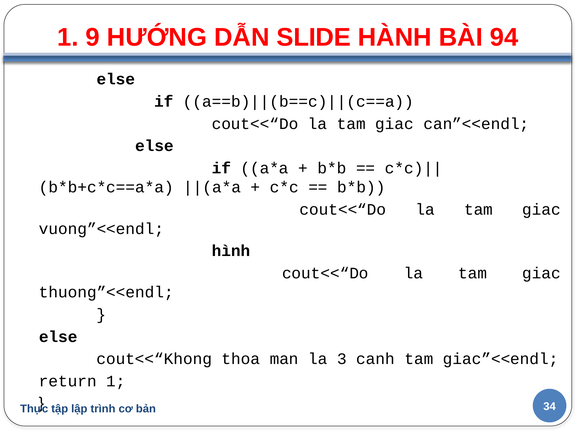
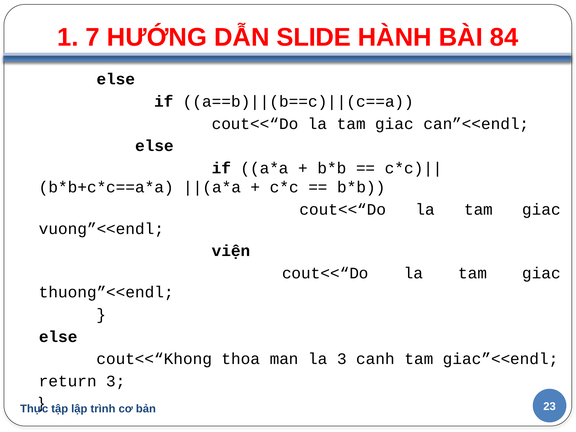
9: 9 -> 7 (93, 37)
94: 94 -> 84 (504, 37)
hình: hình -> viện (231, 251)
return 1: 1 -> 3 (116, 381)
34: 34 -> 23 (550, 406)
